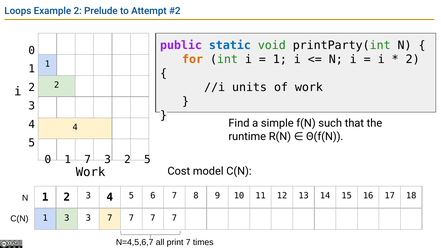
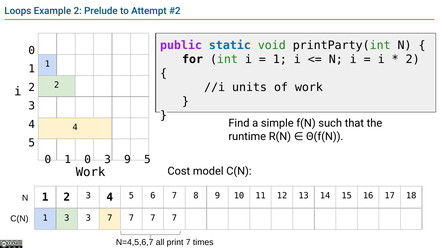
for colour: orange -> black (193, 59)
1 7: 7 -> 0 (88, 160)
3 2: 2 -> 9 (127, 160)
